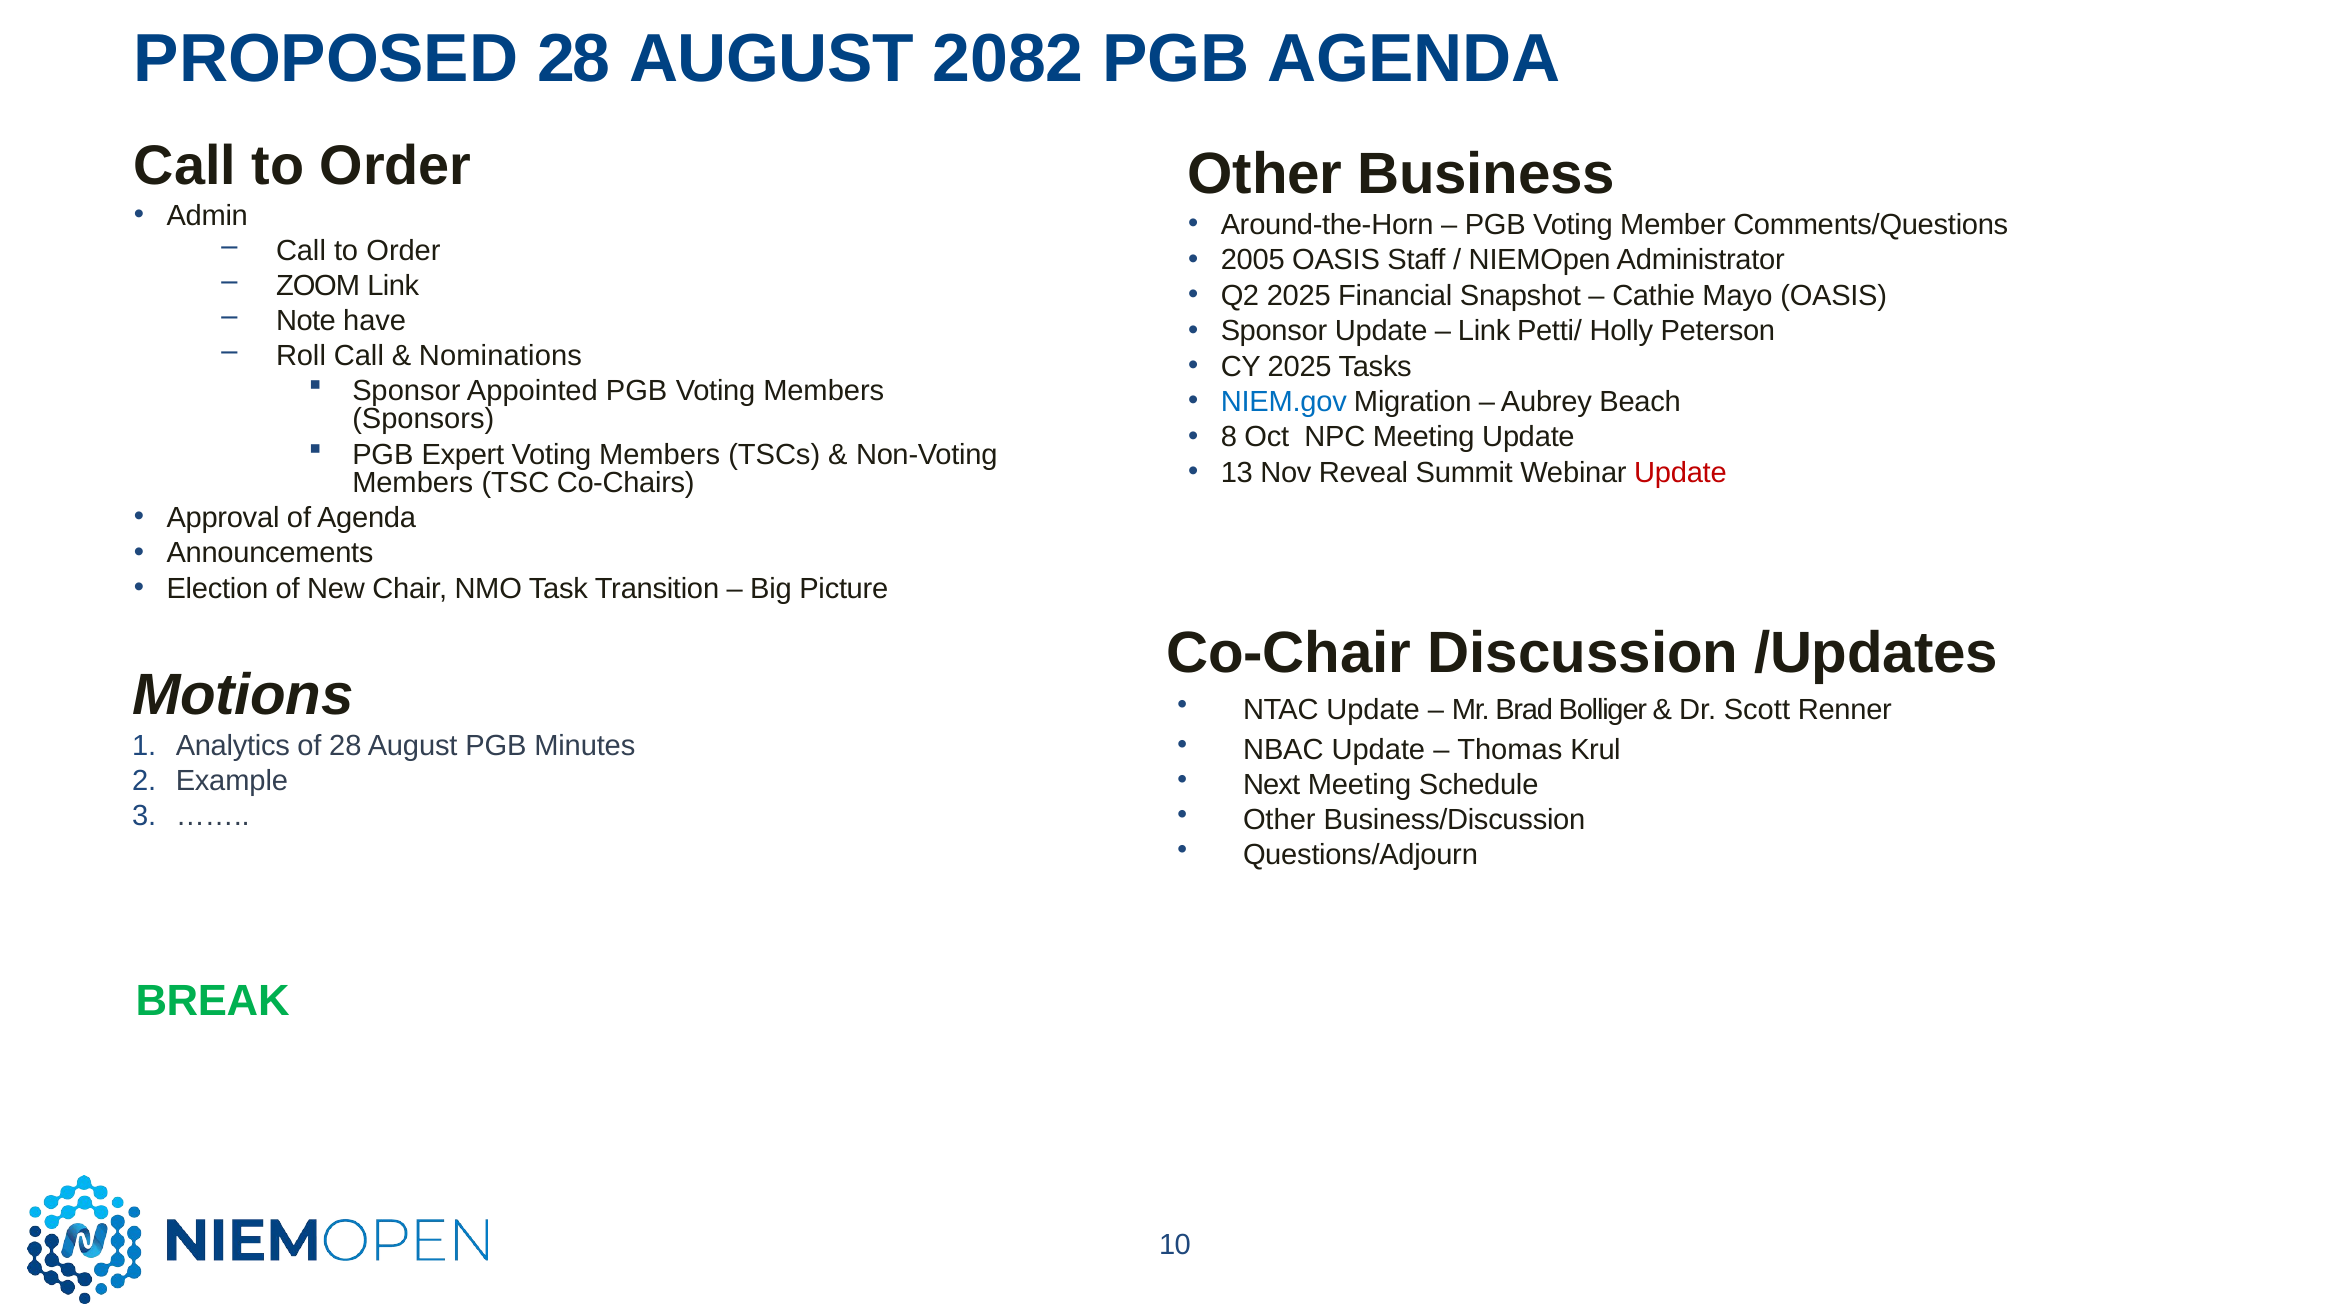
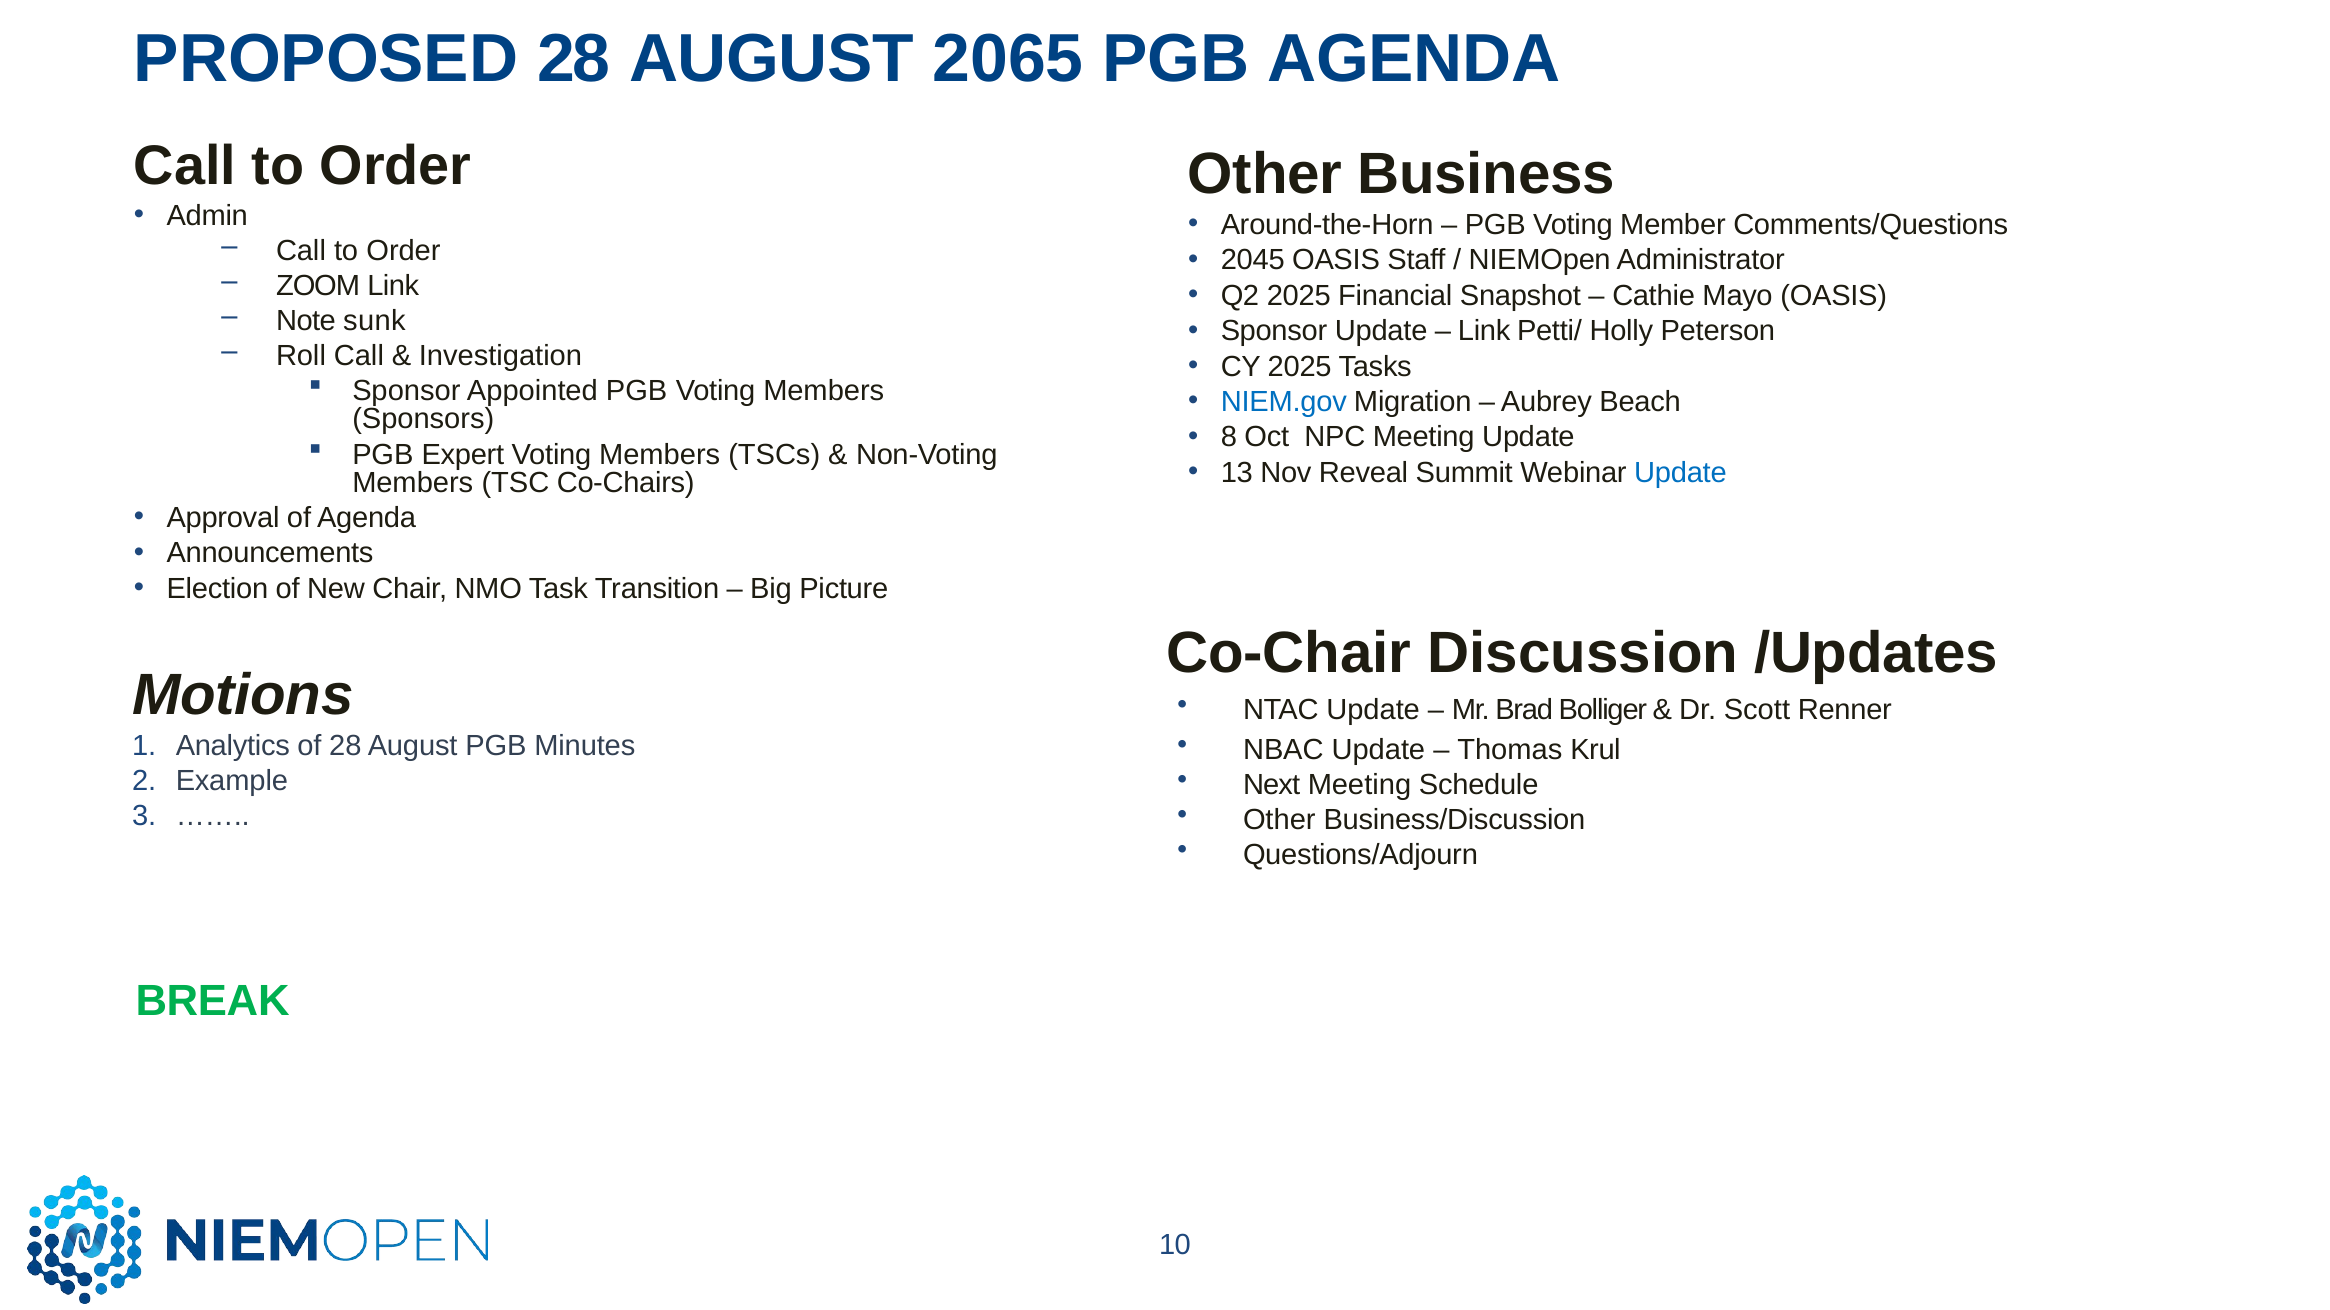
2082: 2082 -> 2065 (1008, 59)
2005: 2005 -> 2045 (1253, 260)
have: have -> sunk (374, 321)
Nominations: Nominations -> Investigation (500, 356)
Update colour: red -> blue (1680, 473)
